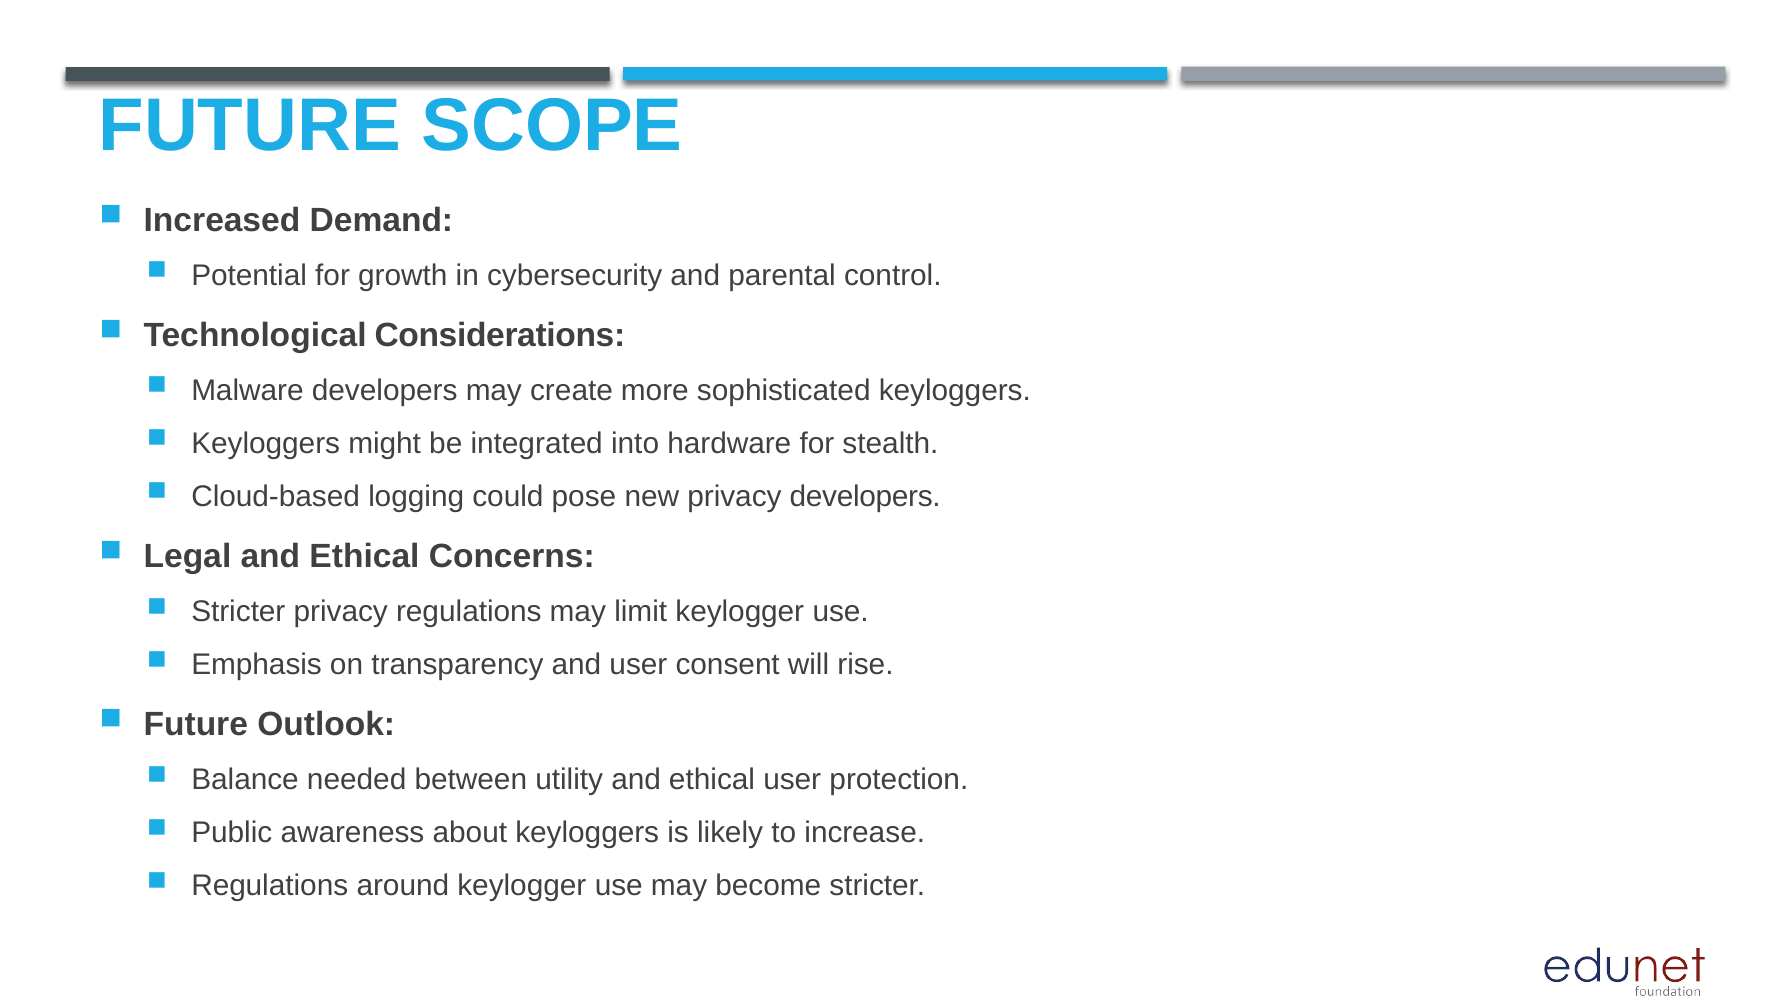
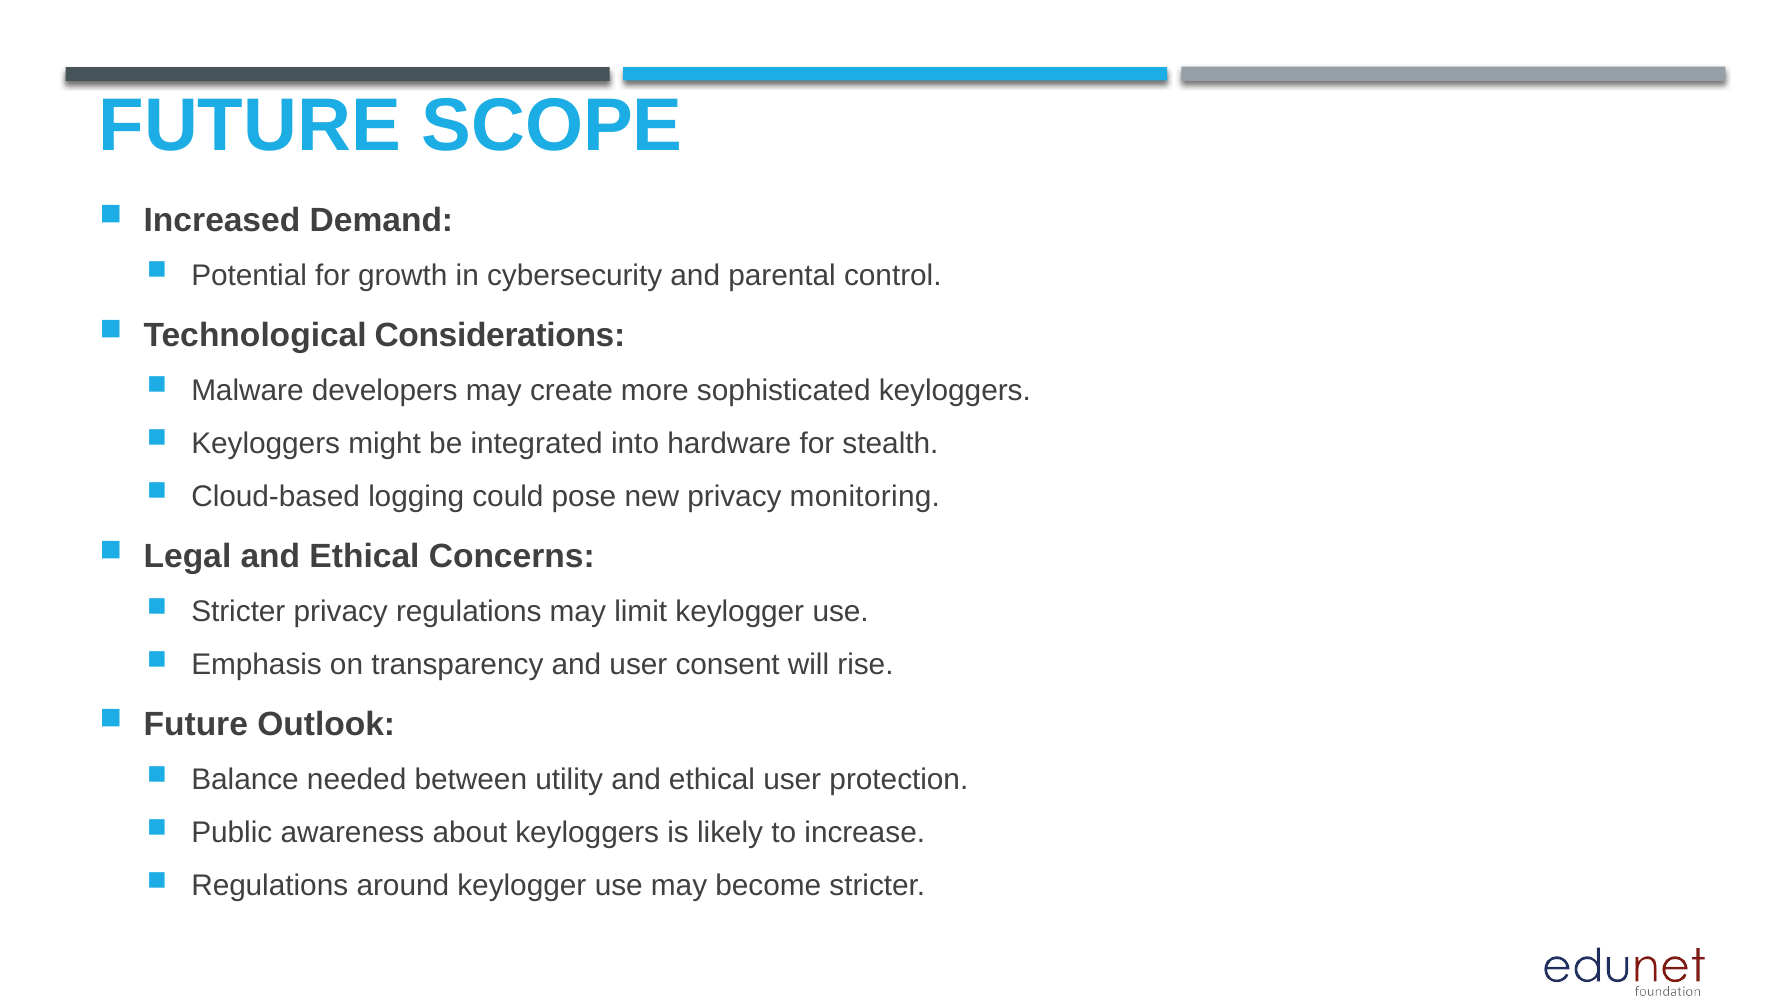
privacy developers: developers -> monitoring (865, 497)
